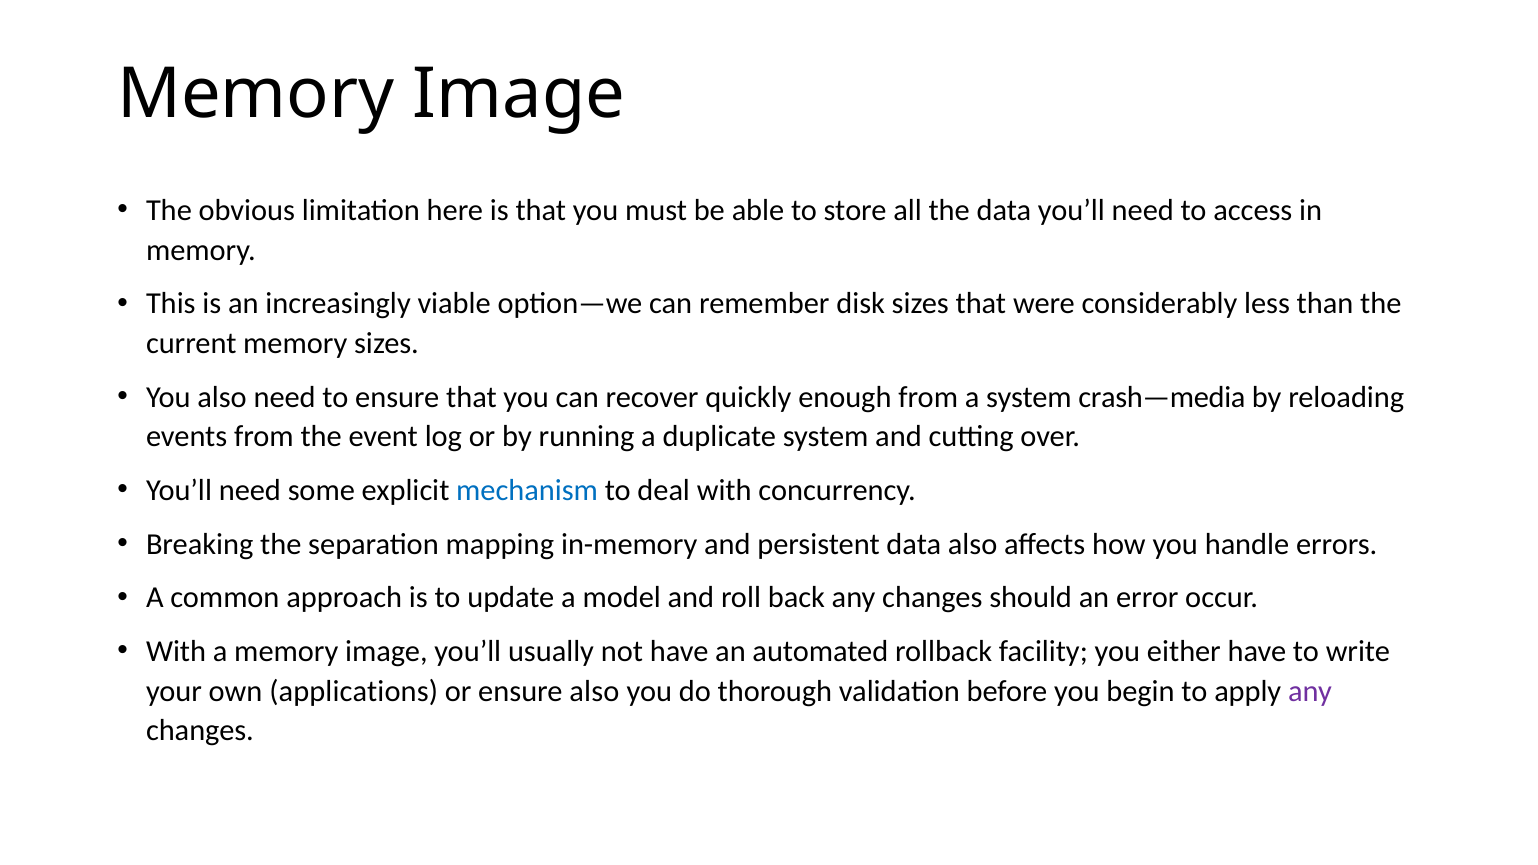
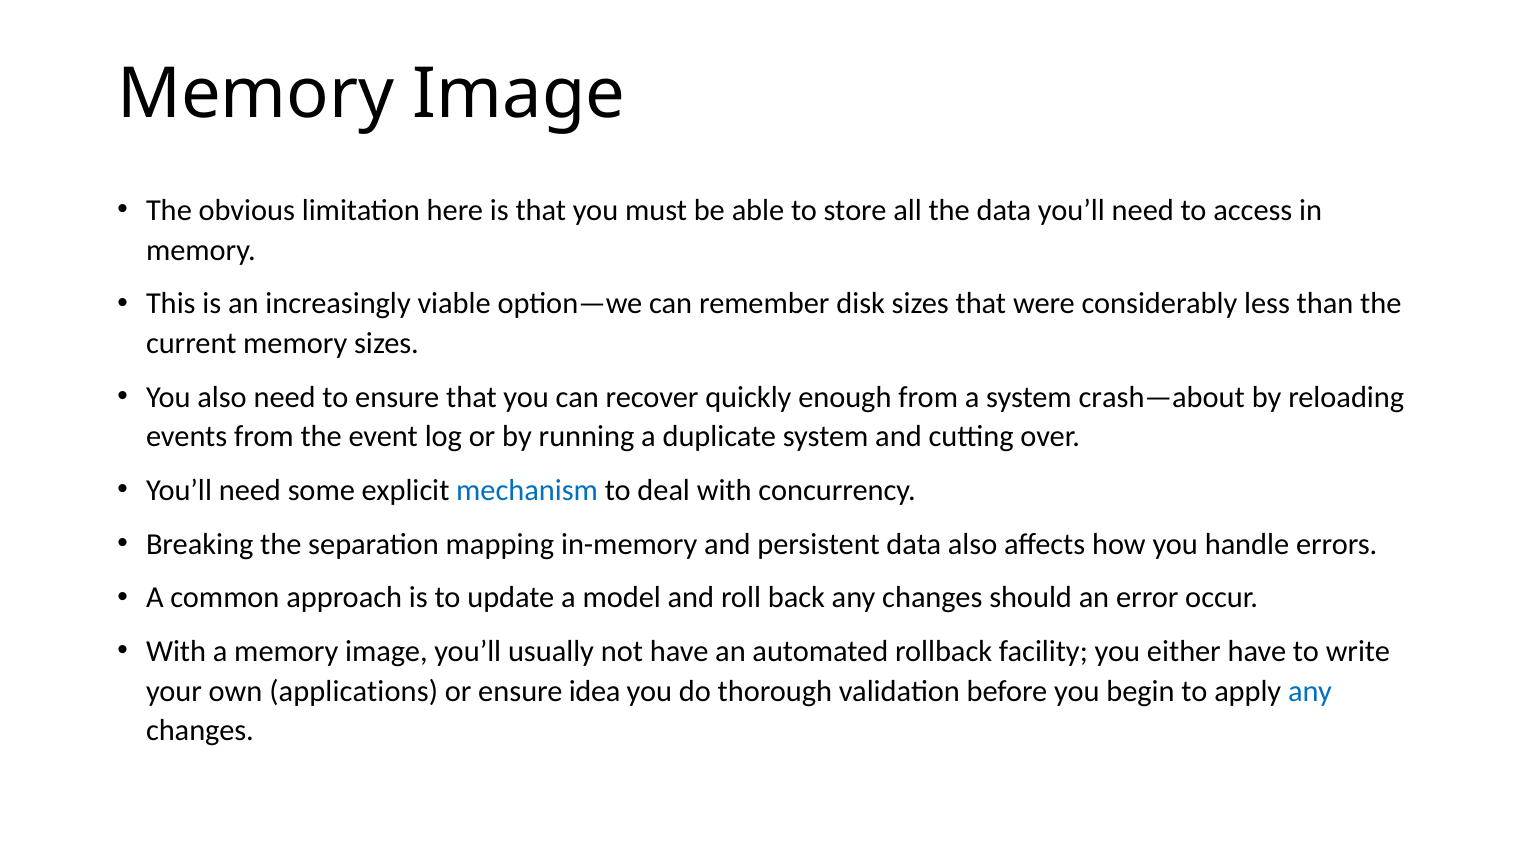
crash—media: crash—media -> crash—about (1162, 397)
ensure also: also -> idea (595, 691)
any colour: purple -> blue (1310, 691)
